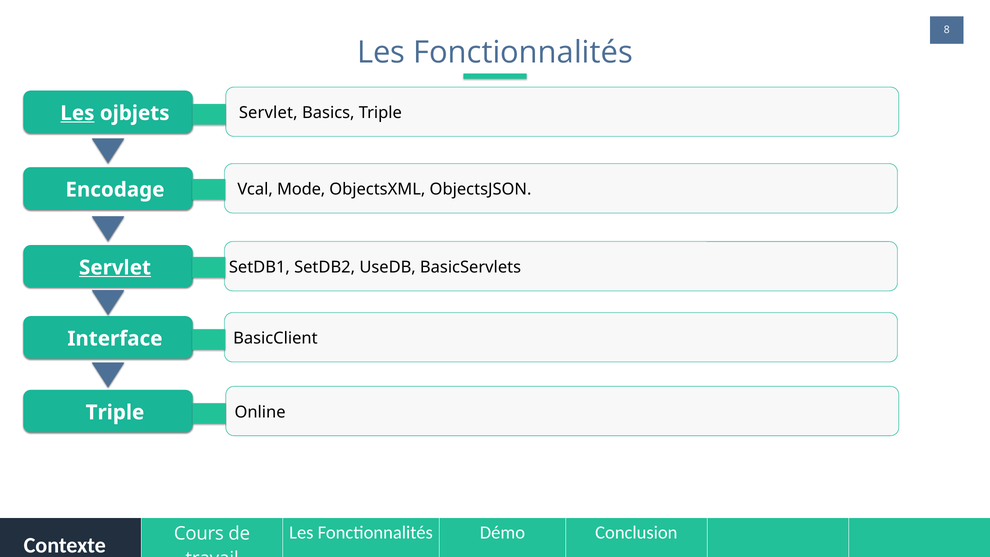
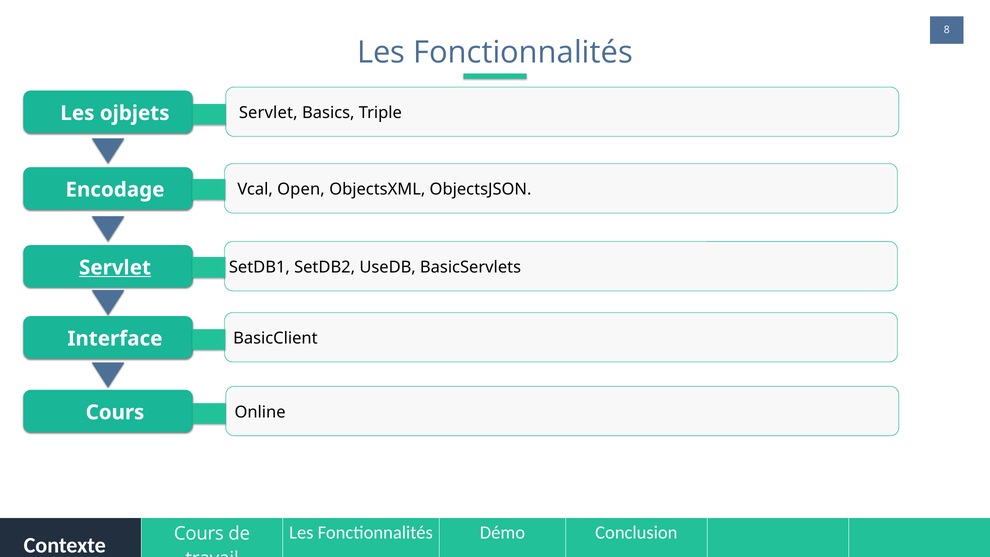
Les underline: present -> none (77, 113)
Mode: Mode -> Open (301, 189)
Triple: Triple -> Cours (115, 412)
